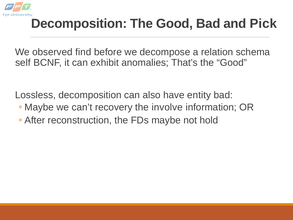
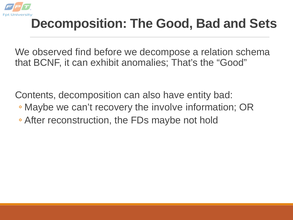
Pick: Pick -> Sets (263, 24)
self: self -> that (23, 63)
Lossless: Lossless -> Contents (36, 95)
